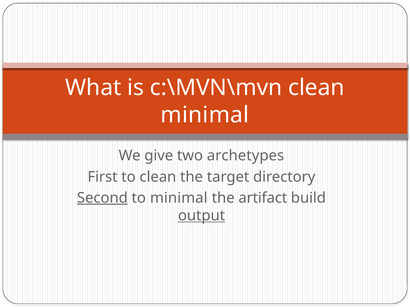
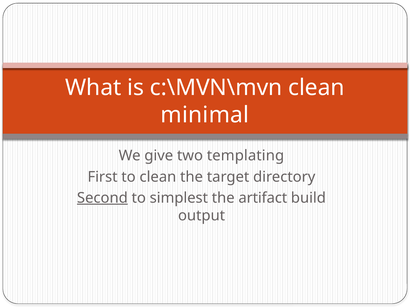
archetypes: archetypes -> templating (245, 155)
to minimal: minimal -> simplest (179, 198)
output underline: present -> none (202, 215)
